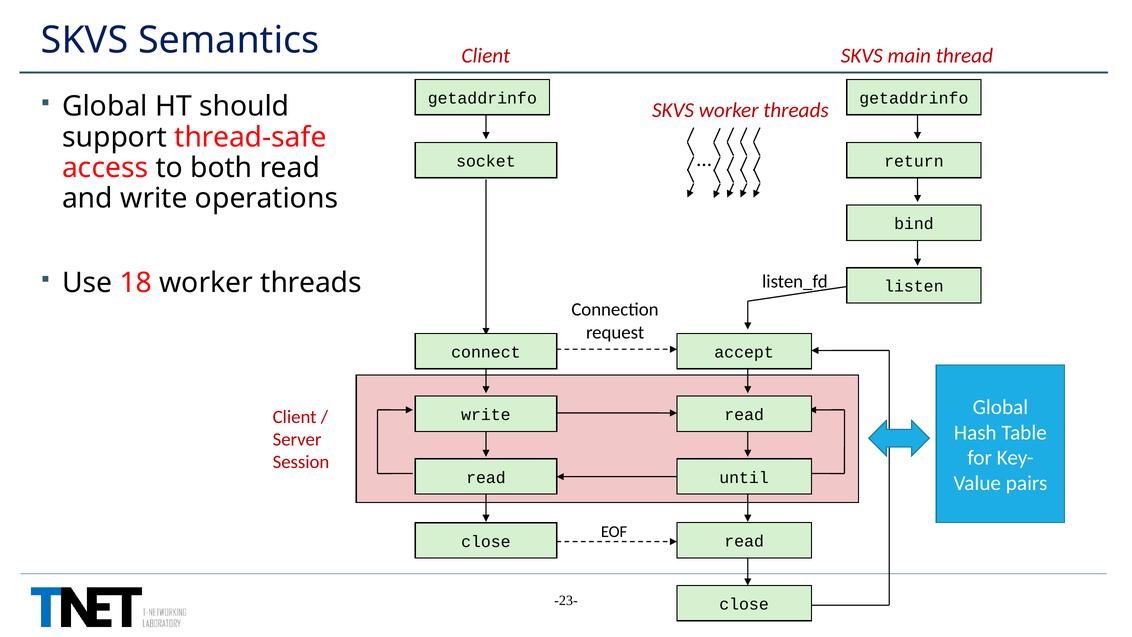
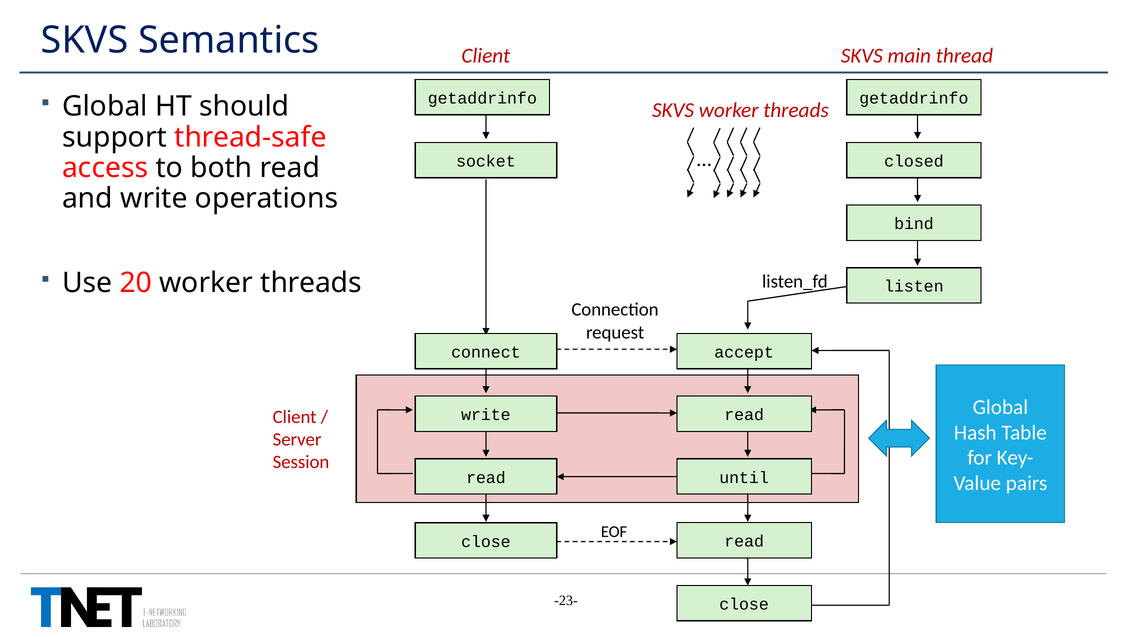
return: return -> closed (914, 161)
18: 18 -> 20 (136, 283)
